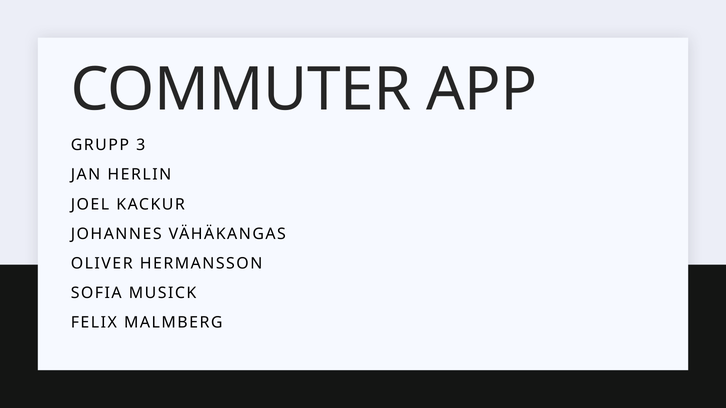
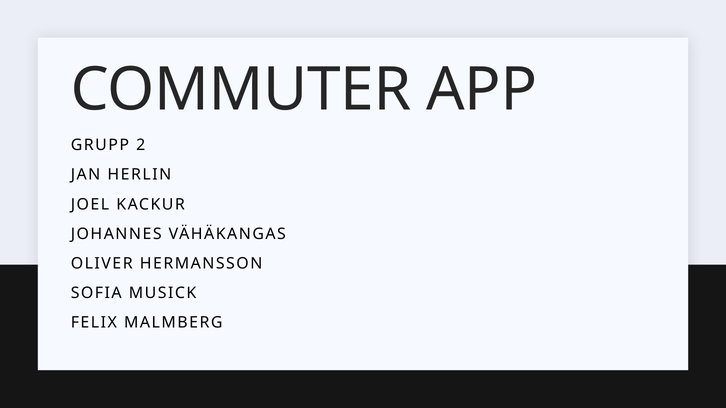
3: 3 -> 2 (141, 145)
